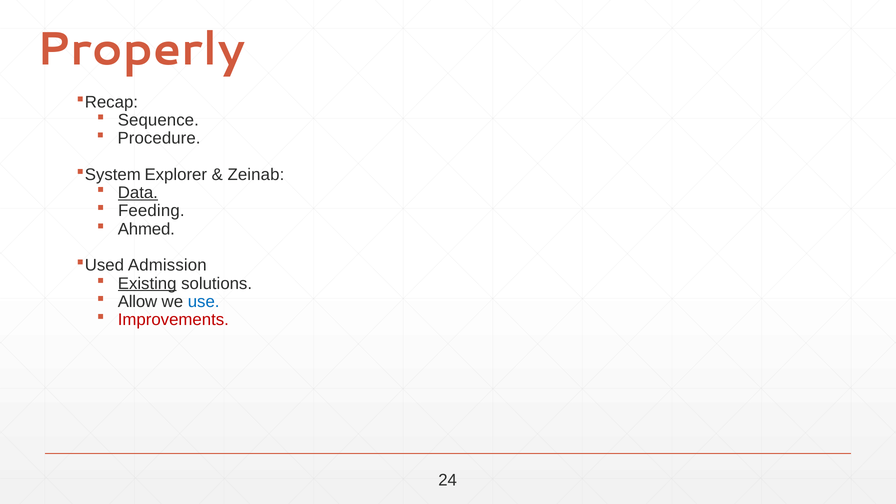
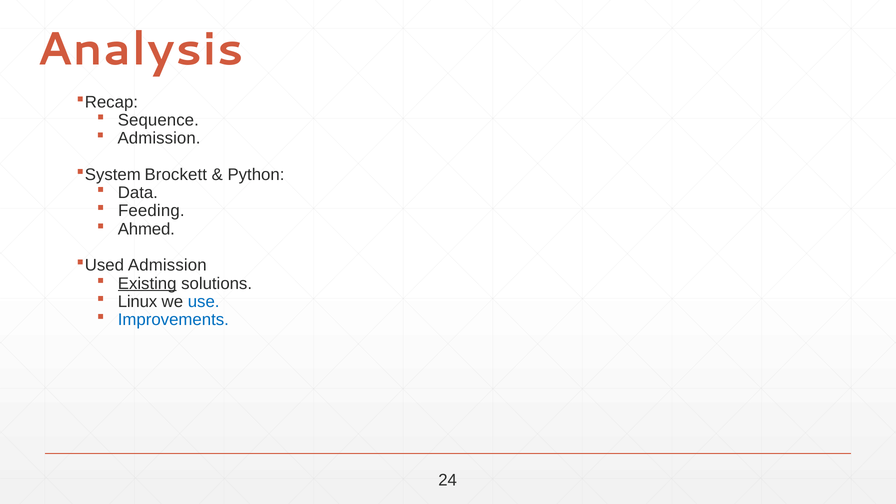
Properly: Properly -> Analysis (140, 49)
Procedure: Procedure -> Admission (159, 138)
Explorer: Explorer -> Brockett (176, 175)
Zeinab: Zeinab -> Python (256, 175)
Data underline: present -> none (138, 193)
Allow: Allow -> Linux (137, 302)
Improvements colour: red -> blue (173, 320)
